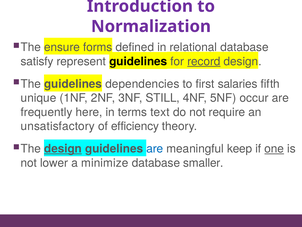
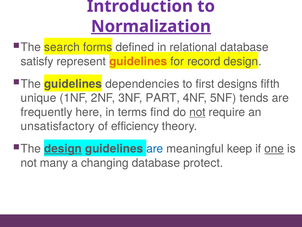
Normalization underline: none -> present (151, 26)
ensure: ensure -> search (62, 47)
guidelines colour: black -> orange (138, 61)
record underline: present -> none (204, 61)
salaries: salaries -> designs (238, 84)
STILL: STILL -> PART (163, 98)
occur: occur -> tends (254, 98)
text: text -> find (160, 112)
not underline: none -> present (197, 112)
lower: lower -> many (54, 163)
minimize: minimize -> changing (105, 163)
smaller: smaller -> protect (203, 163)
